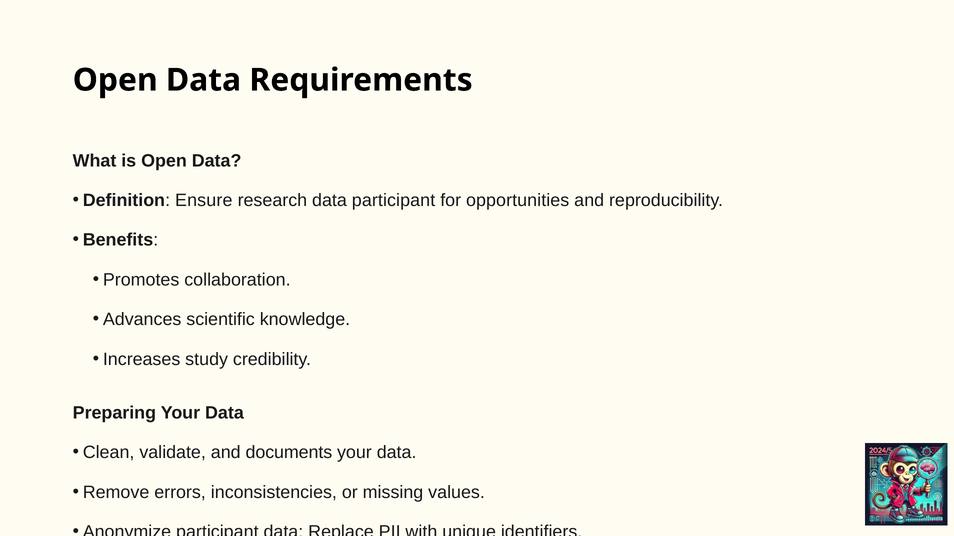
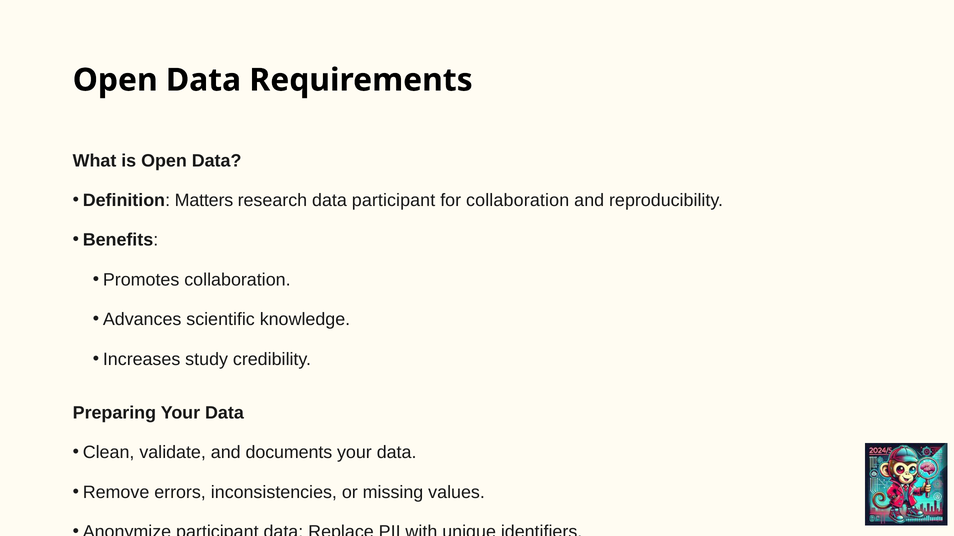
Definition Ensure: Ensure -> Matters (204, 201)
for opportunities: opportunities -> collaboration (518, 201)
